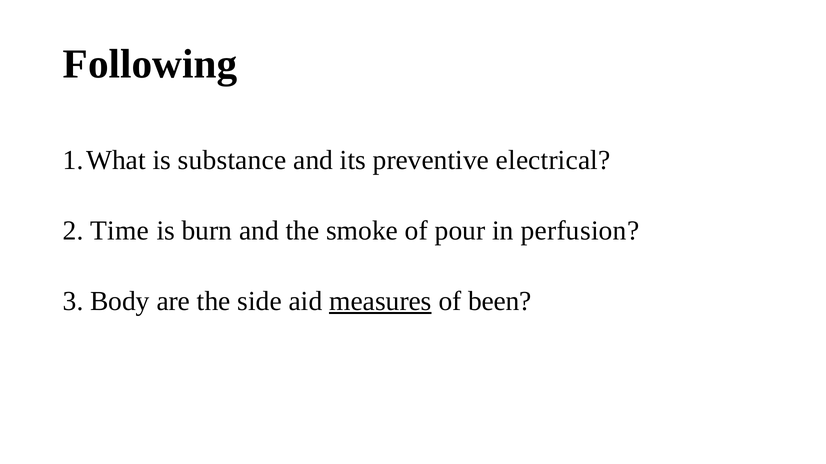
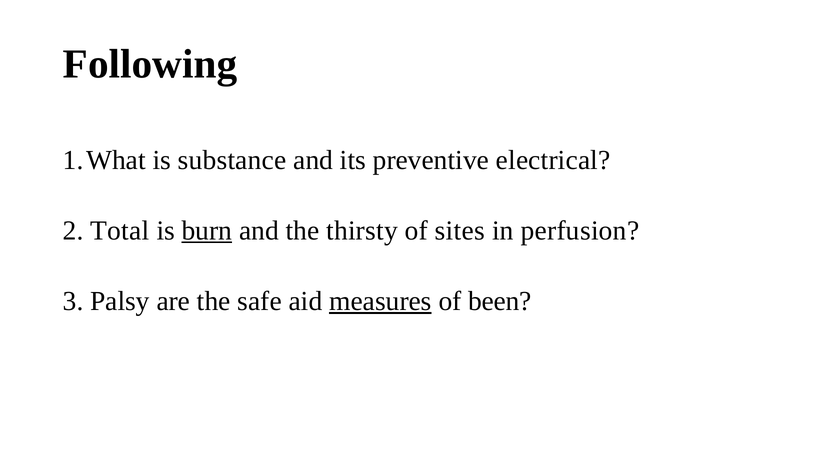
Time: Time -> Total (120, 231)
burn underline: none -> present (207, 231)
smoke: smoke -> thirsty (362, 231)
pour: pour -> sites (460, 231)
Body: Body -> Palsy (120, 302)
side: side -> safe (260, 302)
